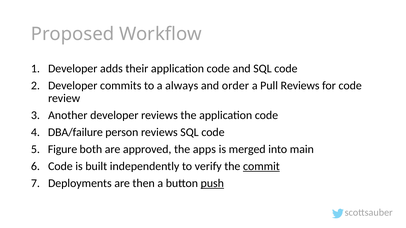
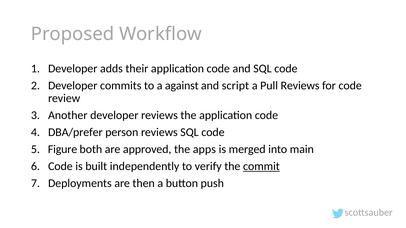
always: always -> against (182, 86)
order: order -> script (235, 86)
DBA/failure: DBA/failure -> DBA/prefer (75, 133)
push underline: present -> none (212, 184)
